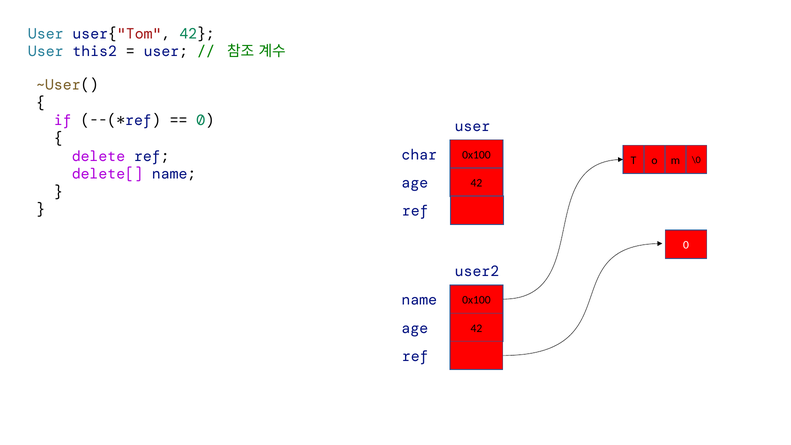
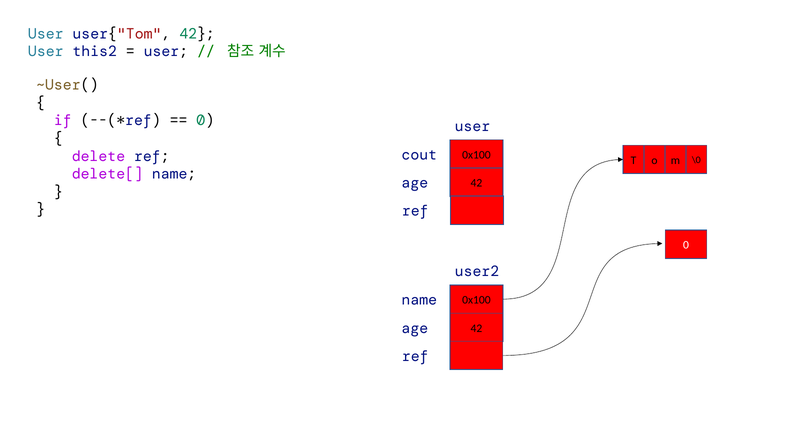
char: char -> cout (419, 155)
